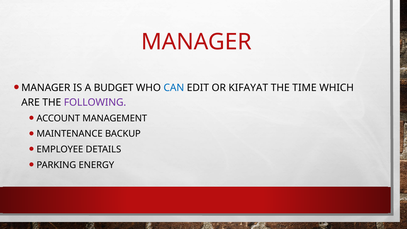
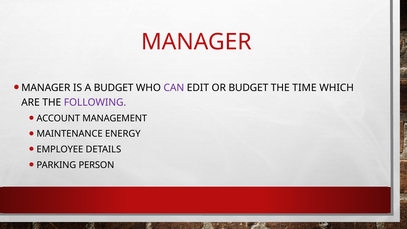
CAN colour: blue -> purple (174, 88)
OR KIFAYAT: KIFAYAT -> BUDGET (248, 88)
BACKUP: BACKUP -> ENERGY (123, 134)
ENERGY: ENERGY -> PERSON (96, 165)
